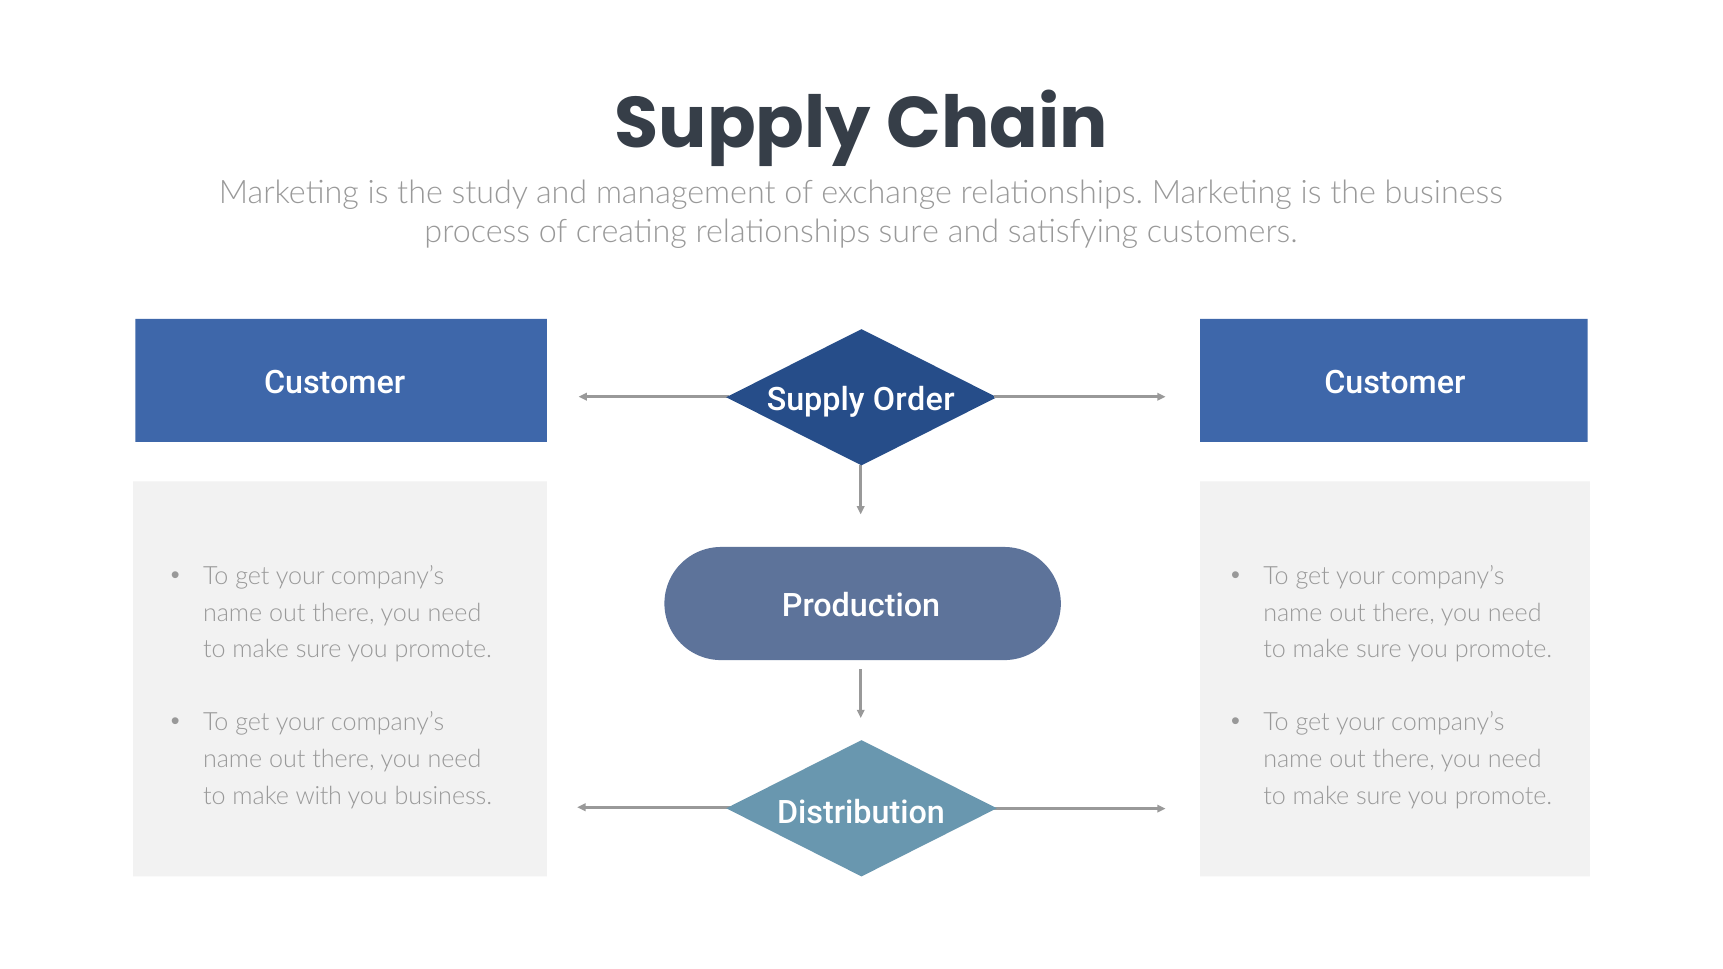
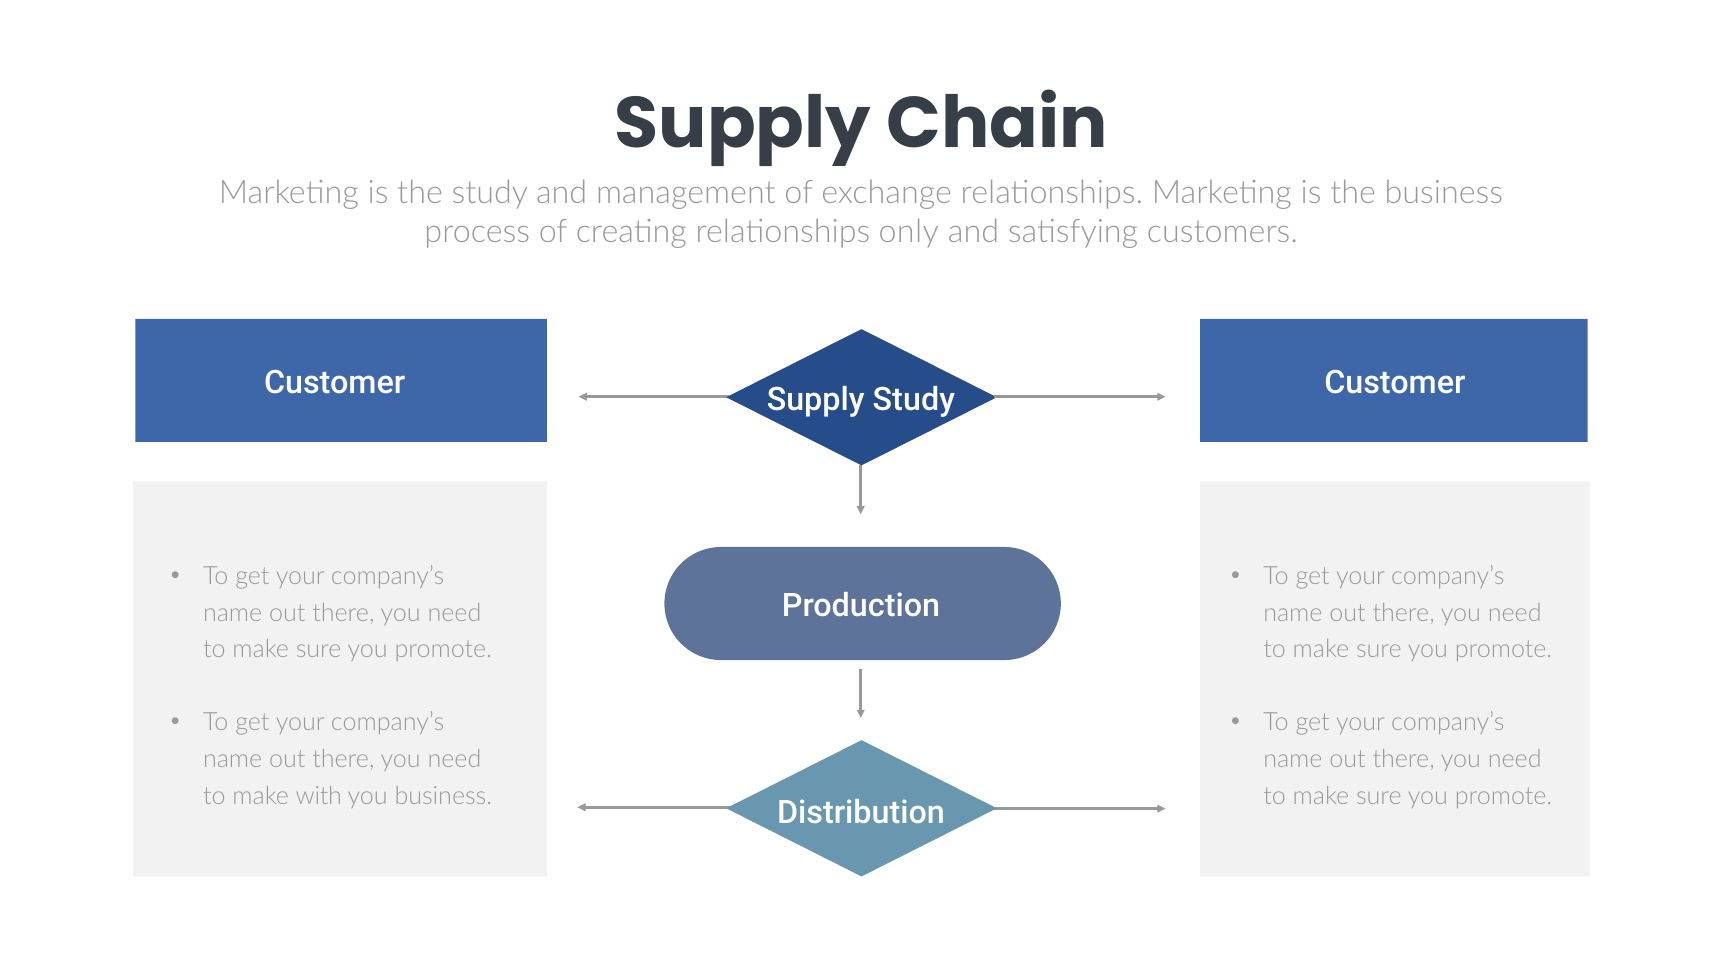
relationships sure: sure -> only (909, 232)
Supply Order: Order -> Study (914, 400)
